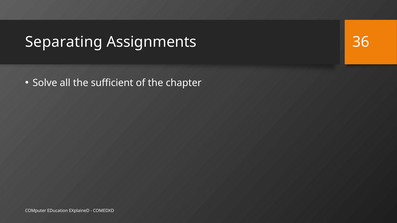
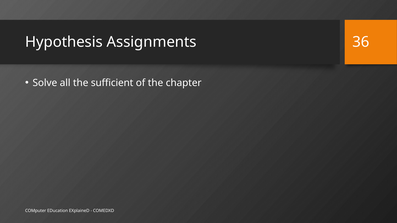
Separating: Separating -> Hypothesis (64, 42)
